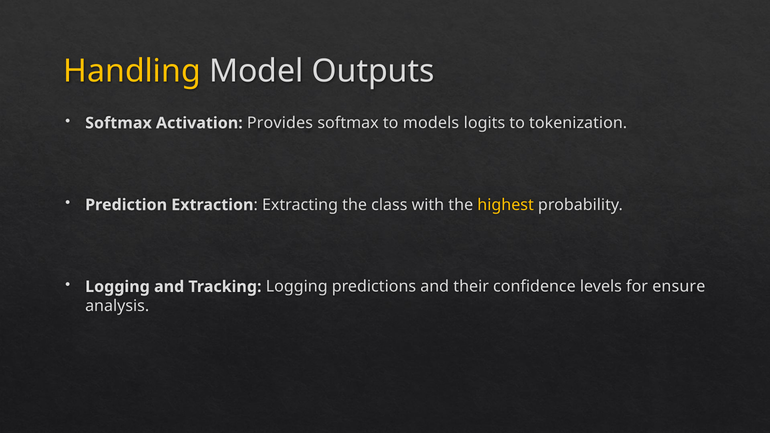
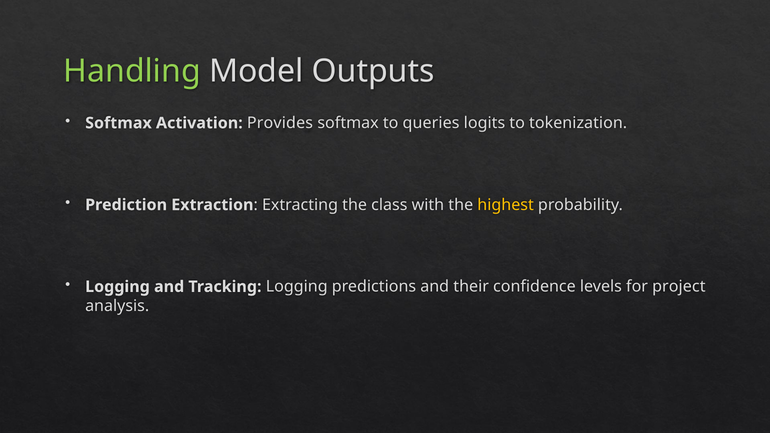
Handling colour: yellow -> light green (132, 71)
models: models -> queries (431, 123)
ensure: ensure -> project (679, 287)
